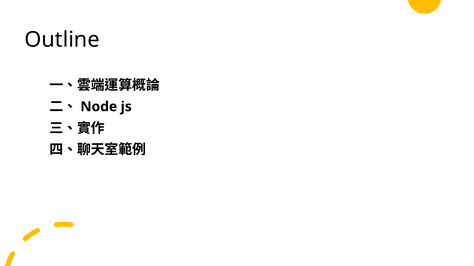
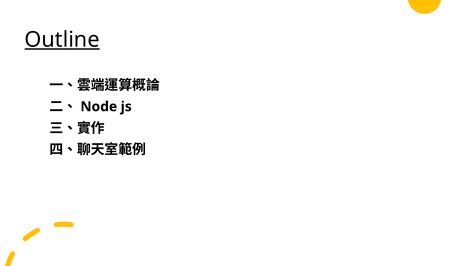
Outline underline: none -> present (62, 40)
